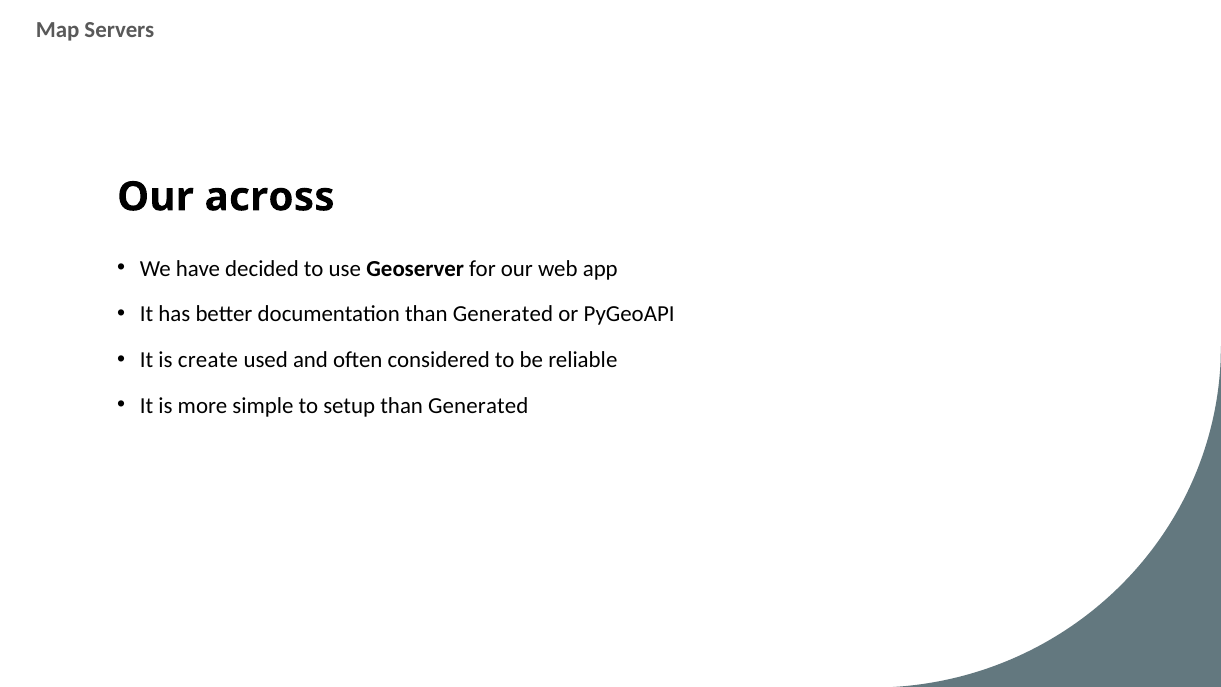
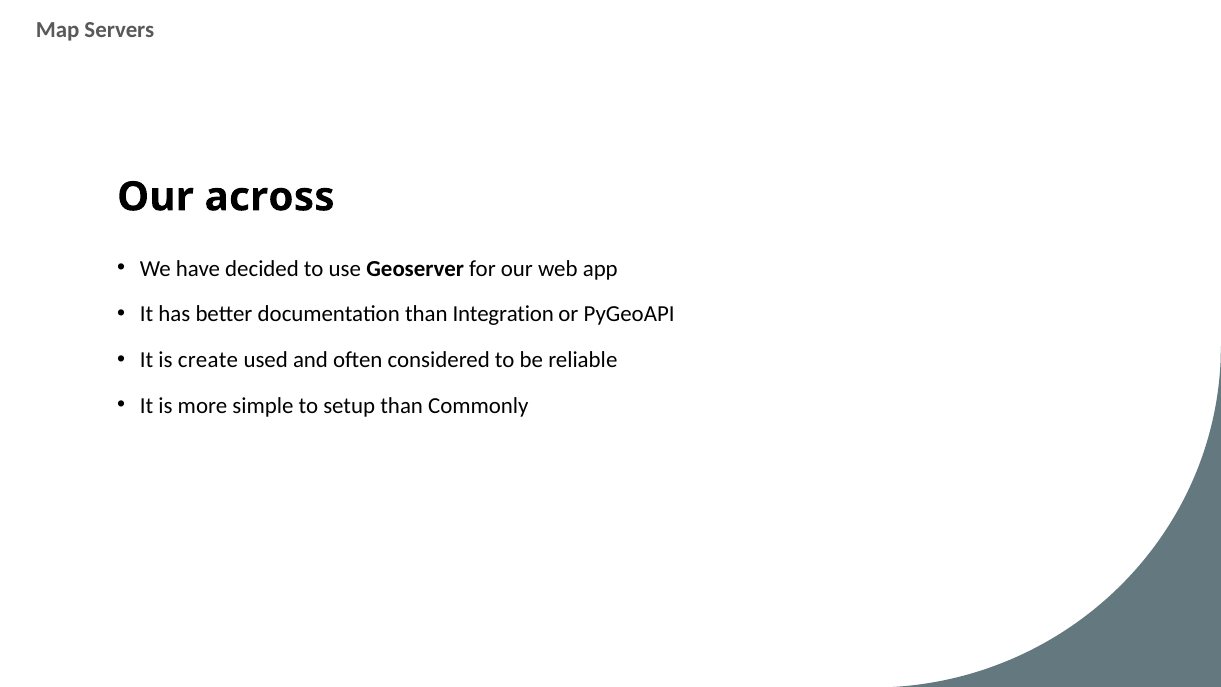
documentation than Generated: Generated -> Integration (503, 314)
setup than Generated: Generated -> Commonly (478, 406)
